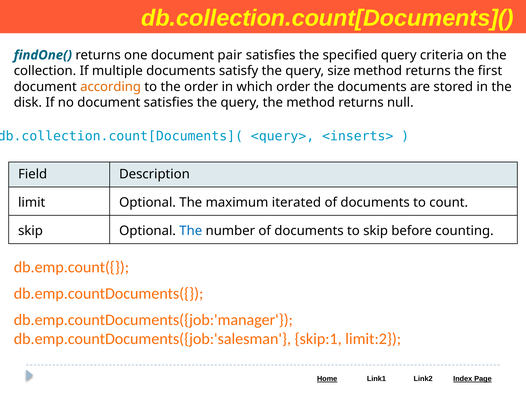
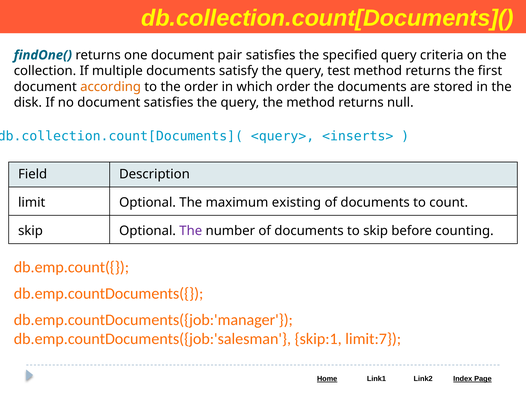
size: size -> test (339, 71)
iterated: iterated -> existing (296, 203)
The colour: blue -> purple (191, 231)
limit:2: limit:2 -> limit:7 (373, 339)
